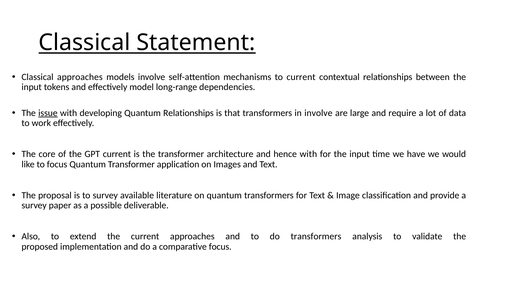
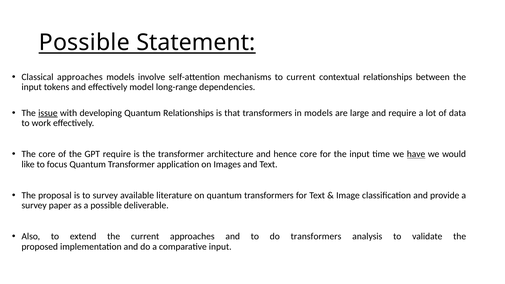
Classical: Classical -> Possible (84, 42)
in involve: involve -> models (318, 113)
GPT current: current -> require (117, 154)
hence with: with -> core (308, 154)
have underline: none -> present (416, 154)
comparative focus: focus -> input (220, 247)
